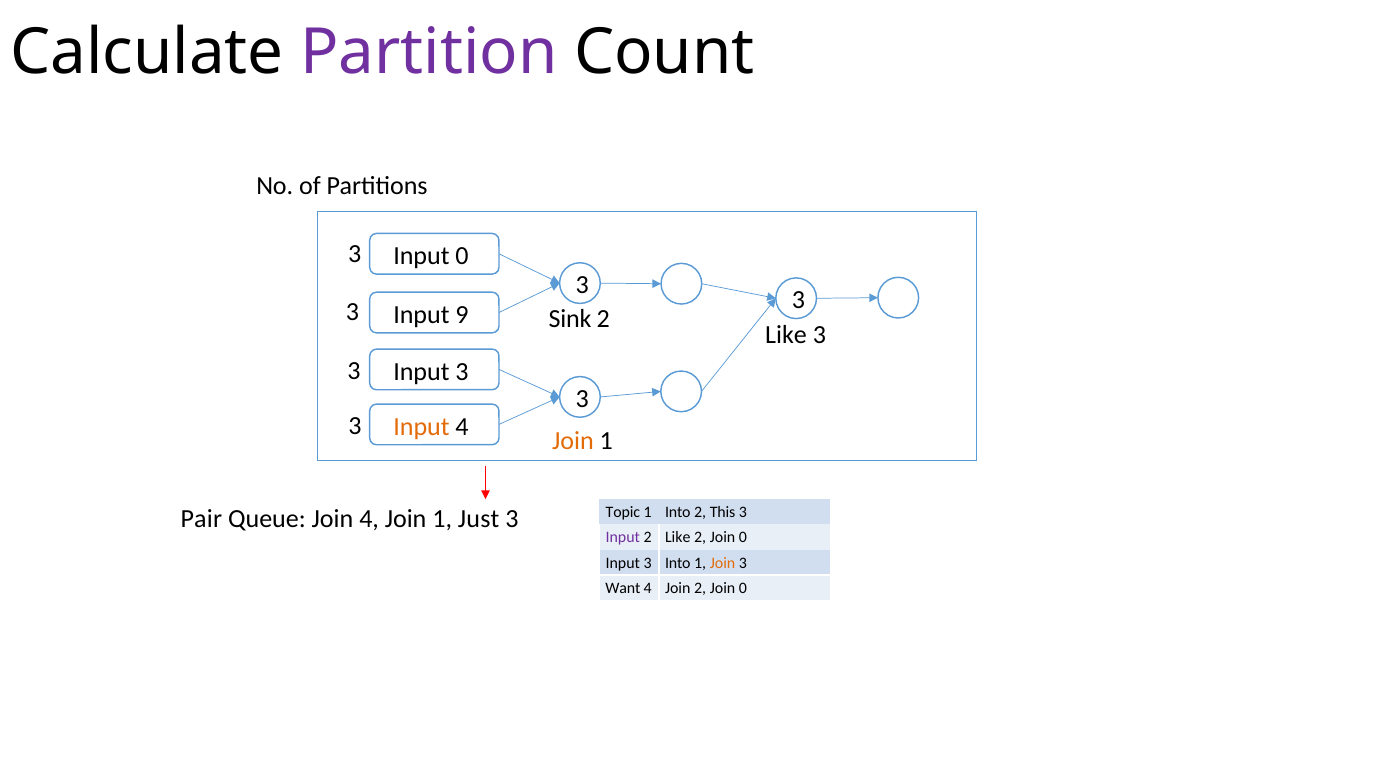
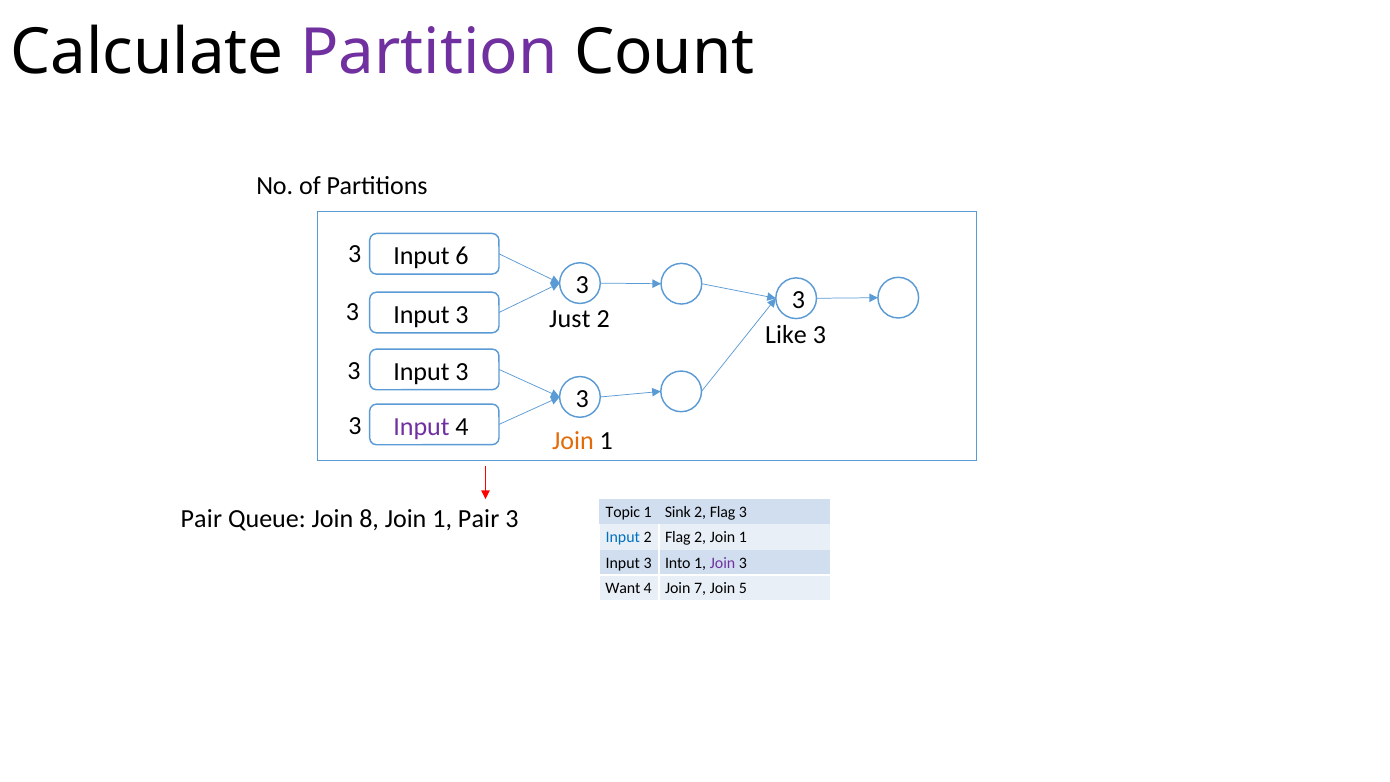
Input 0: 0 -> 6 (462, 256)
9: 9 -> 3 (462, 315)
Sink: Sink -> Just (570, 318)
Input colour: orange -> purple (421, 427)
1 Into: Into -> Sink (678, 512)
This: This -> Flag (723, 512)
Join 4: 4 -> 8 (369, 519)
1 Just: Just -> Pair (479, 519)
Input colour: purple -> blue (623, 537)
Like: Like -> Flag (678, 537)
0: 0 -> 1 (743, 537)
Join colour: orange -> purple (723, 563)
Join 2: 2 -> 7 (700, 588)
0: 0 -> 5 (743, 588)
